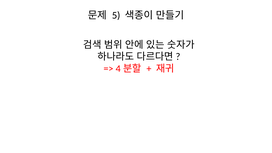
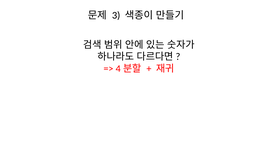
5: 5 -> 3 (116, 15)
